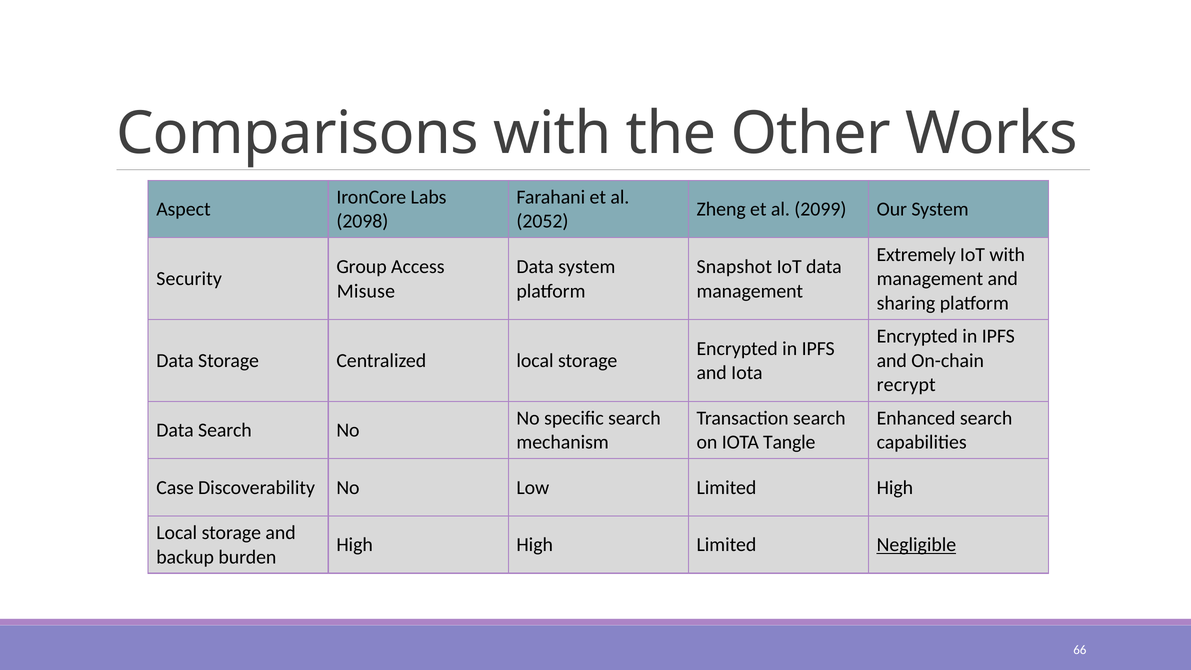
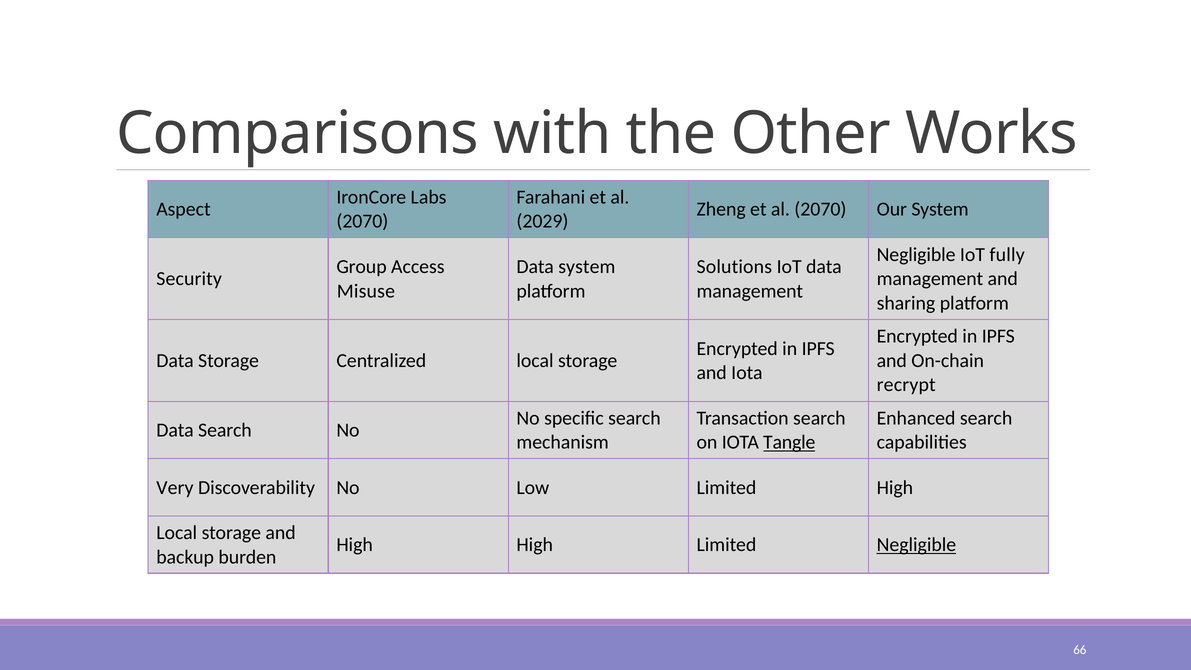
al 2099: 2099 -> 2070 (820, 209)
2098: 2098 -> 2070 (362, 221)
2052: 2052 -> 2029 (542, 221)
Extremely: Extremely -> Negligible (916, 255)
IoT with: with -> fully (1007, 255)
Snapshot: Snapshot -> Solutions (734, 267)
Tangle underline: none -> present (789, 442)
Case: Case -> Very (175, 487)
